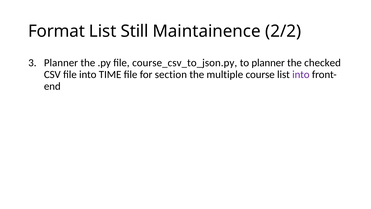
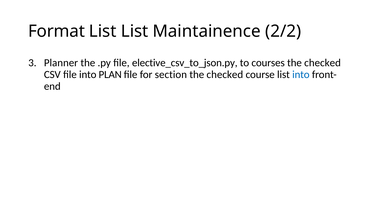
List Still: Still -> List (135, 31)
course_csv_to_json.py: course_csv_to_json.py -> elective_csv_to_json.py (185, 63)
to planner: planner -> courses (268, 63)
TIME: TIME -> PLAN (110, 74)
multiple: multiple -> checked (225, 74)
into colour: purple -> blue (301, 74)
